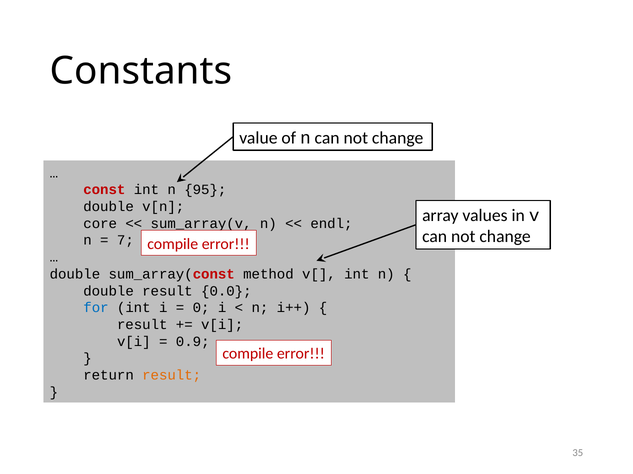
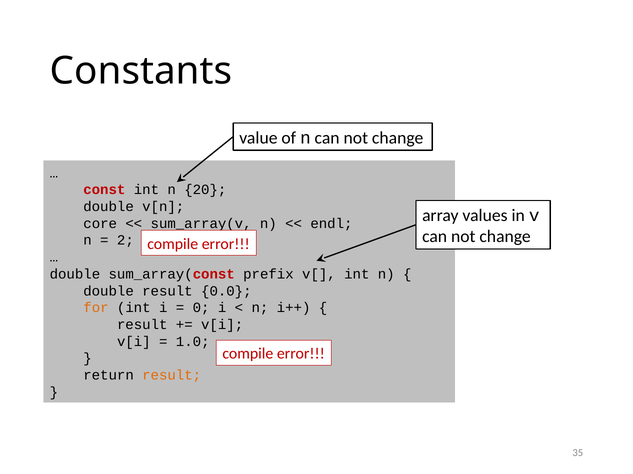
95: 95 -> 20 (205, 190)
7: 7 -> 2 (125, 241)
method: method -> prefix (268, 274)
for colour: blue -> orange (96, 308)
0.9: 0.9 -> 1.0 (193, 342)
